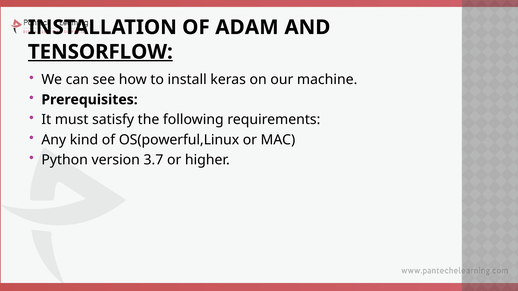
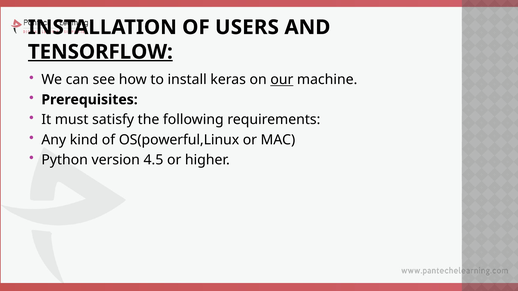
ADAM: ADAM -> USERS (247, 27)
our underline: none -> present (282, 80)
3.7: 3.7 -> 4.5 (153, 160)
